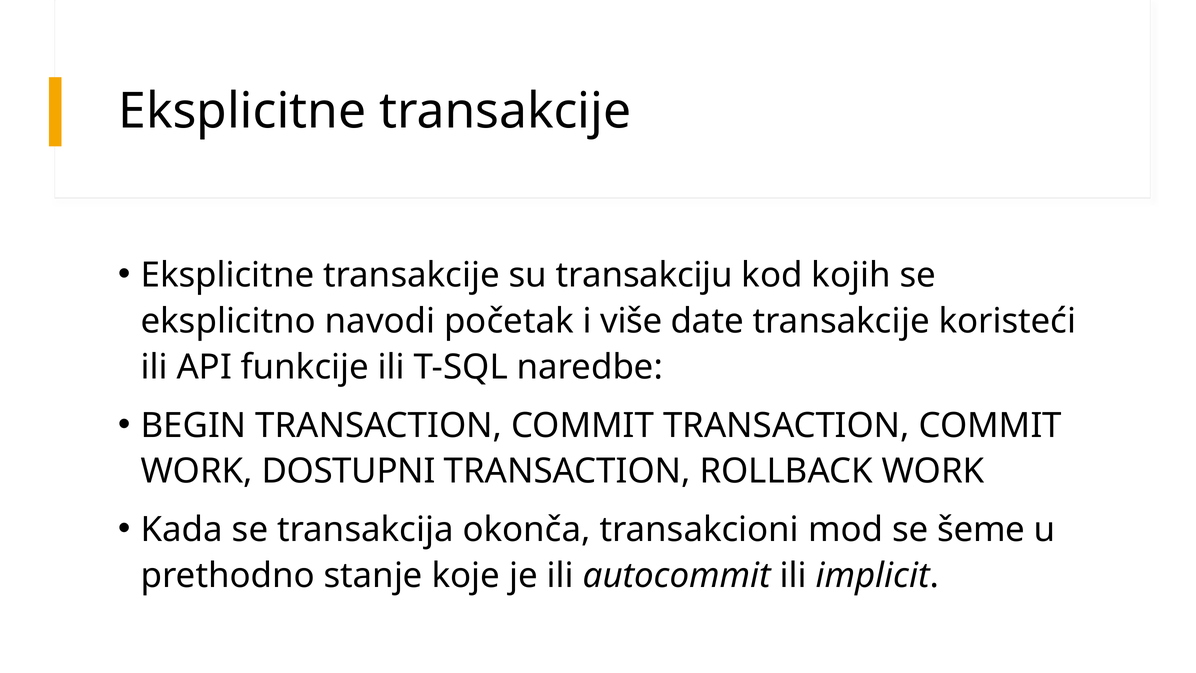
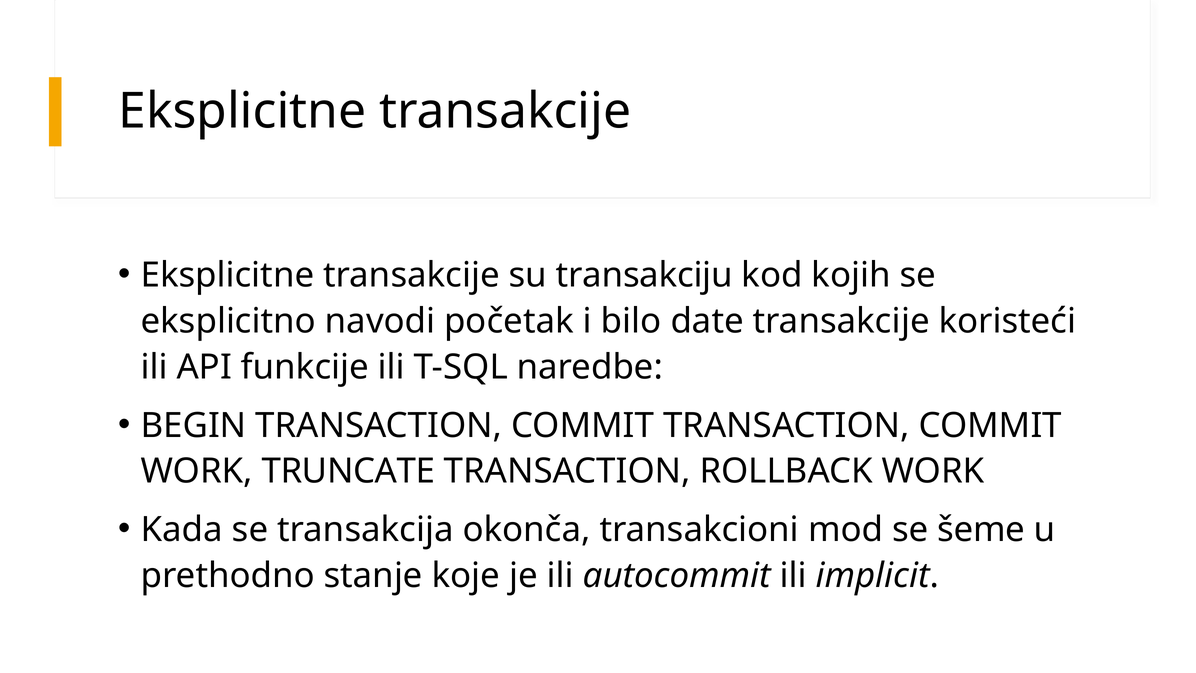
više: više -> bilo (631, 321)
DOSTUPNI: DOSTUPNI -> TRUNCATE (348, 471)
